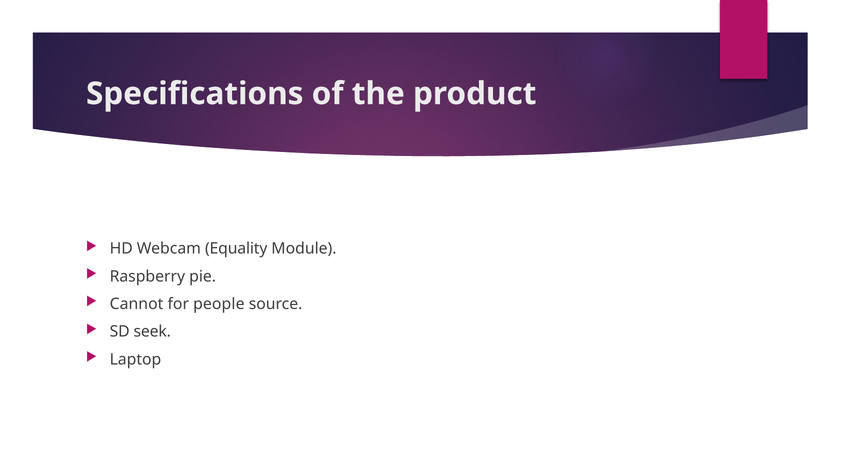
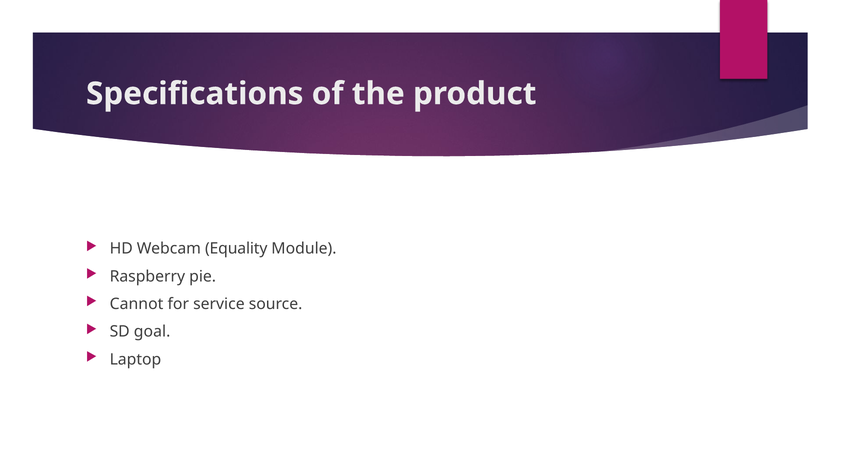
people: people -> service (219, 304)
seek: seek -> goal (152, 332)
